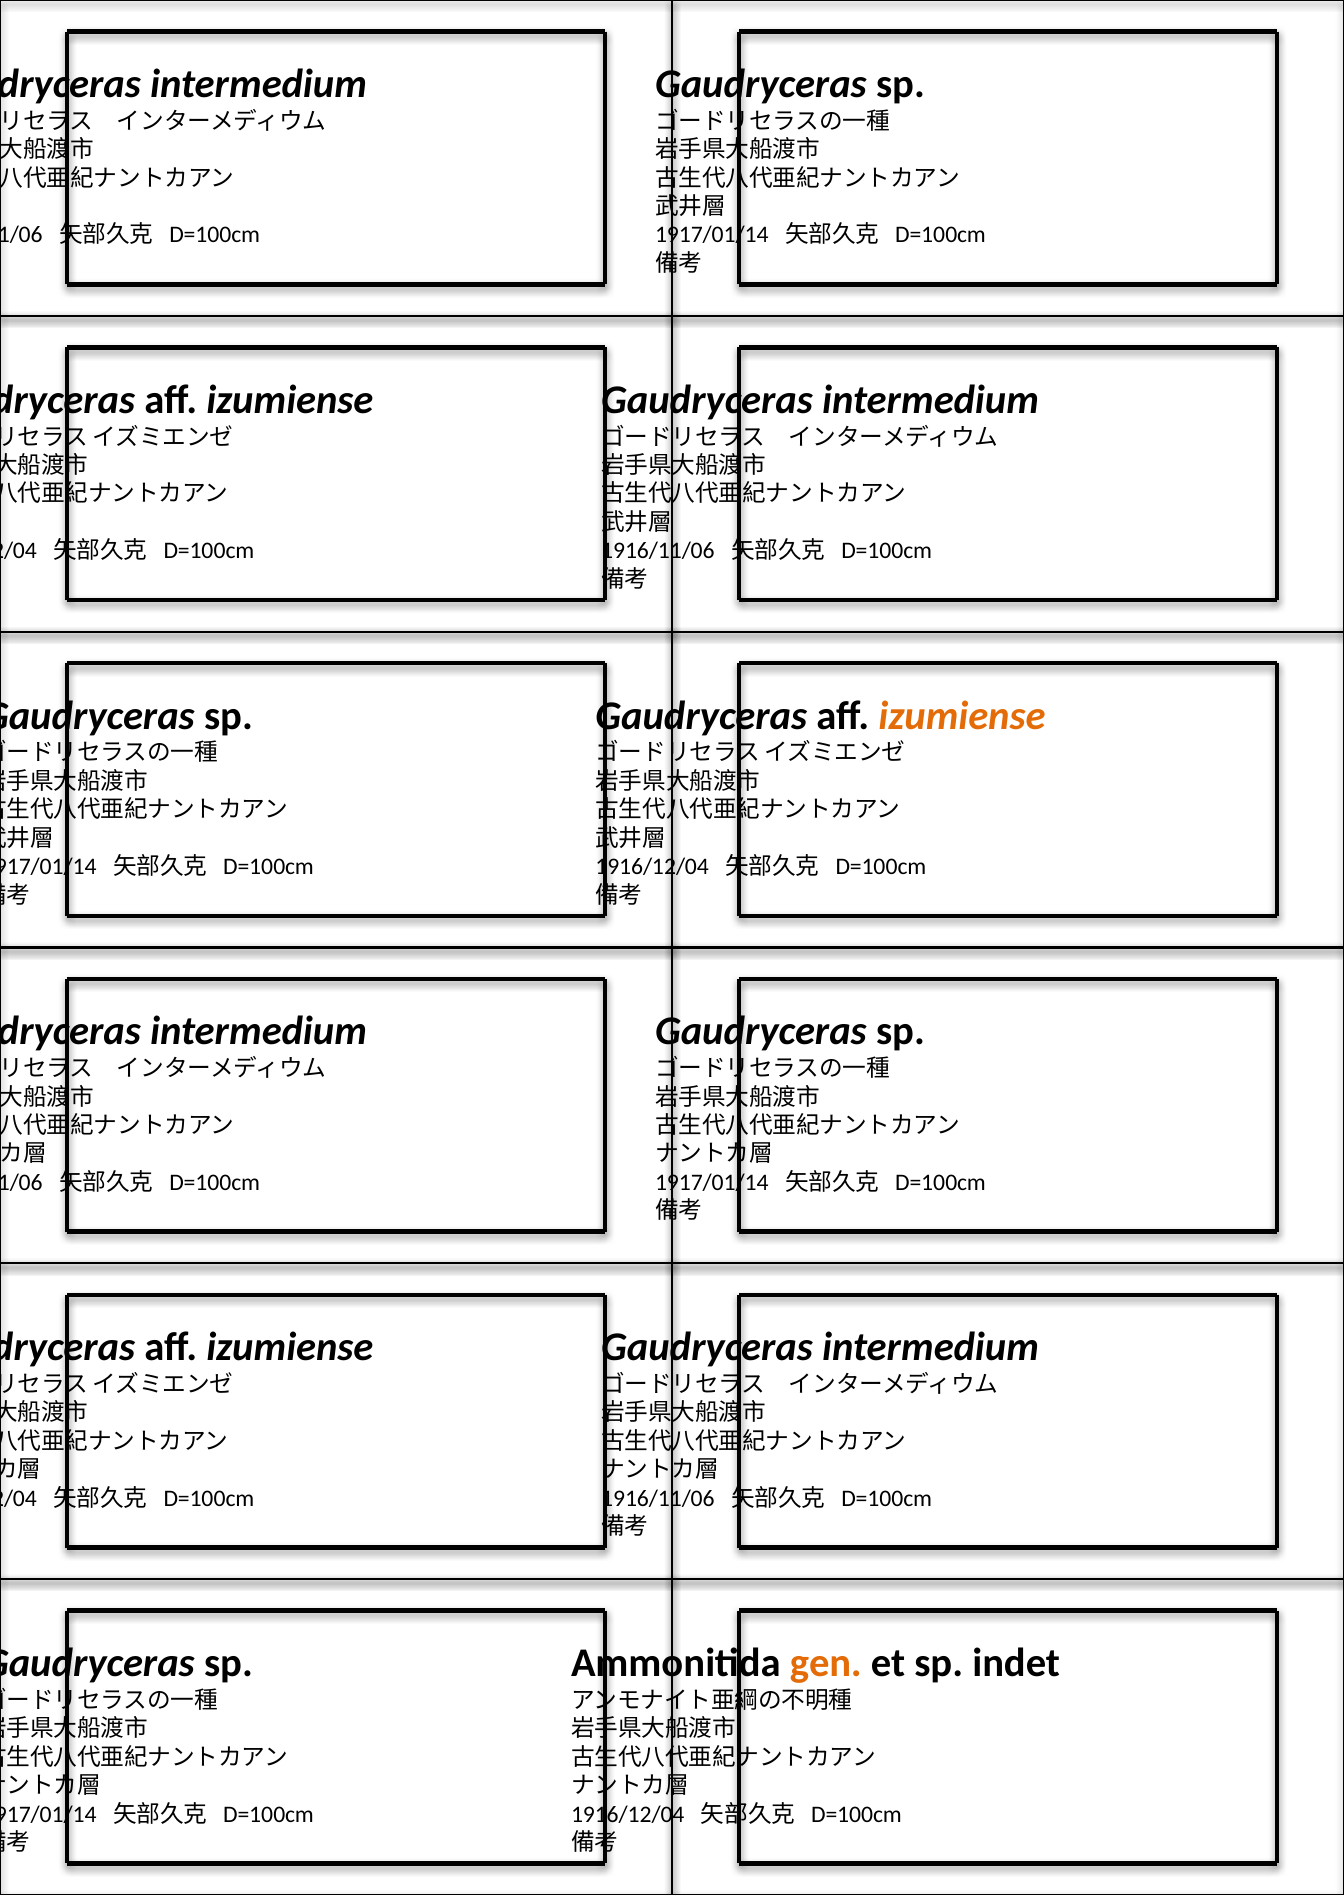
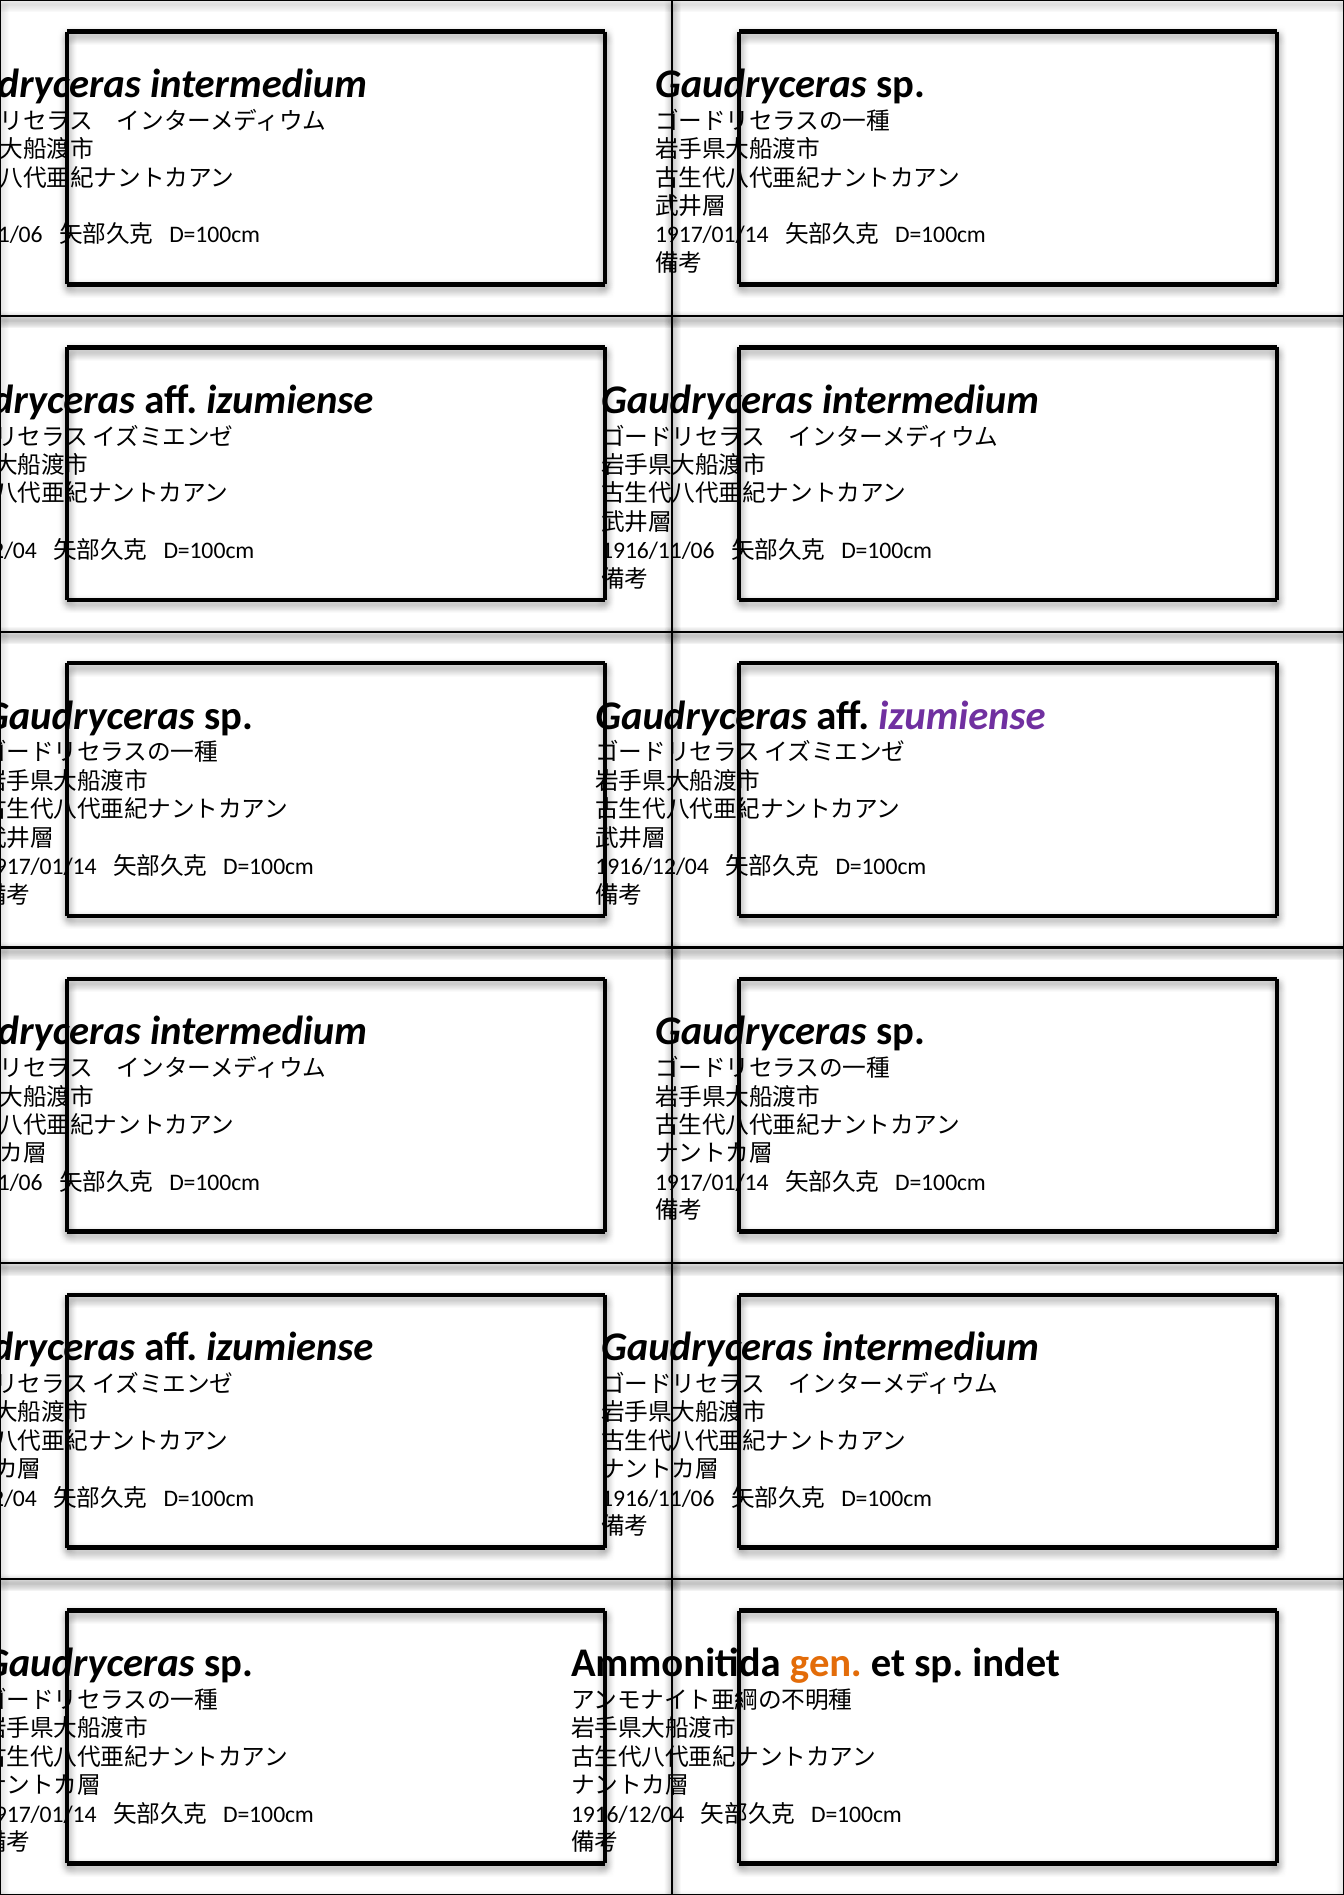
izumiense colour: orange -> purple (962, 715)
